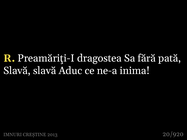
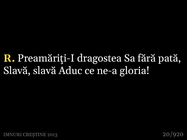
inima: inima -> gloria (135, 71)
